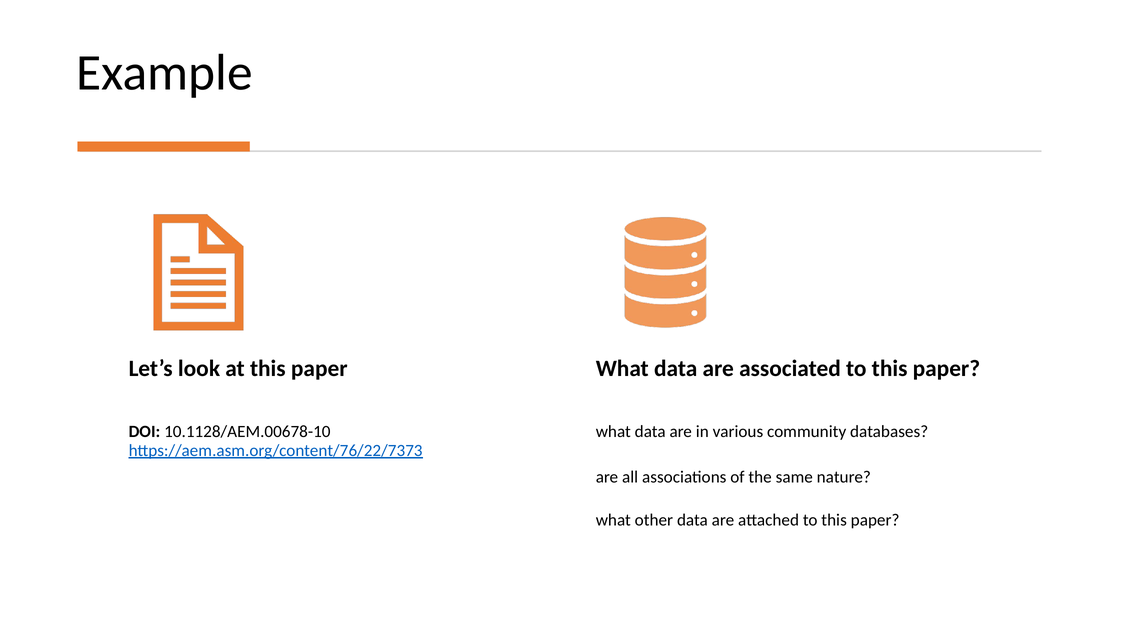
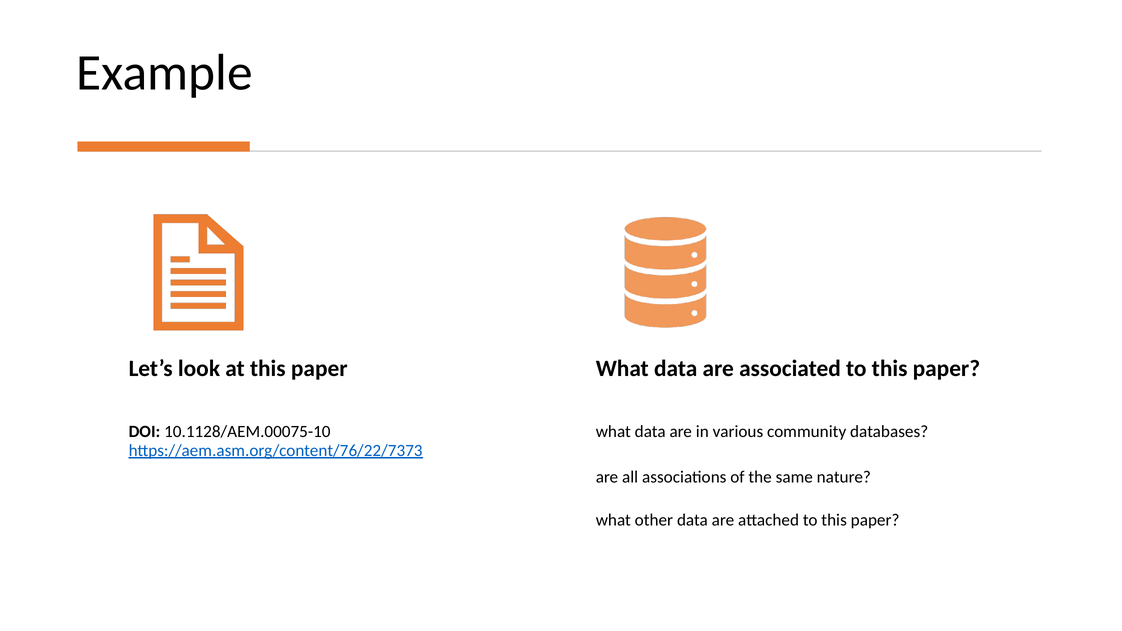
10.1128/AEM.00678-10: 10.1128/AEM.00678-10 -> 10.1128/AEM.00075-10 (247, 432)
